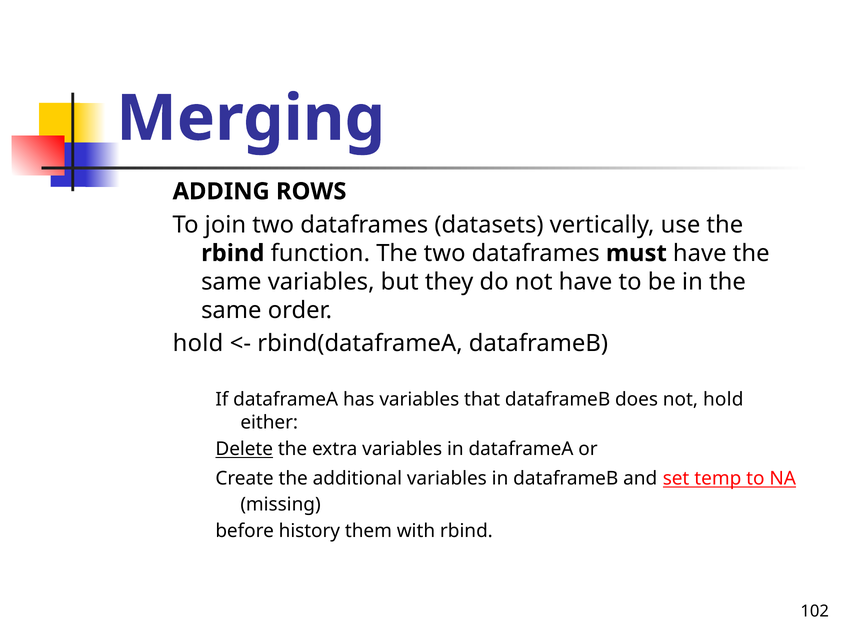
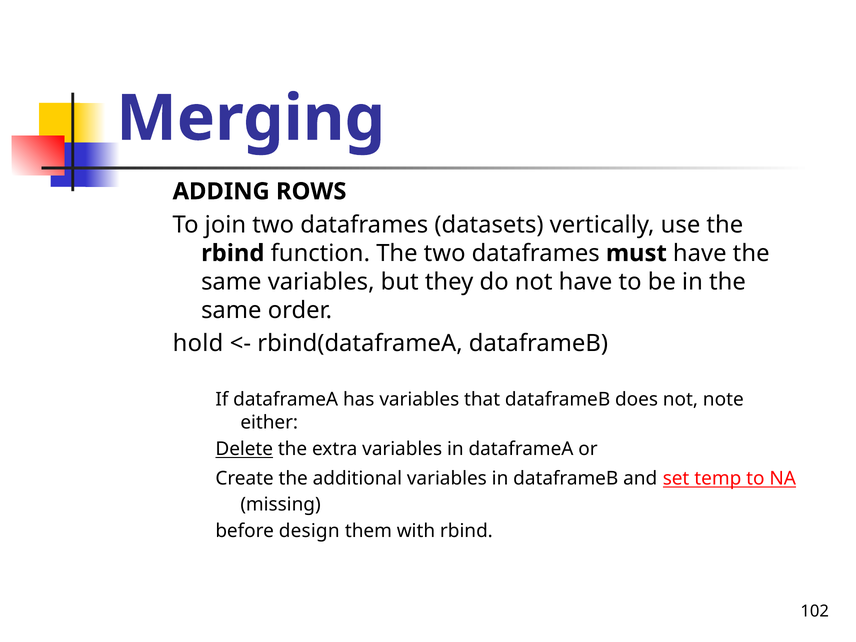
not hold: hold -> note (723, 399)
history: history -> design (309, 531)
